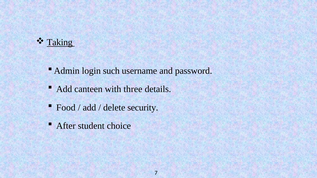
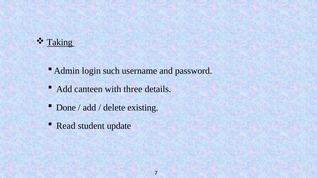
Food: Food -> Done (66, 108)
security: security -> existing (143, 108)
After: After -> Read (66, 126)
choice: choice -> update (119, 126)
